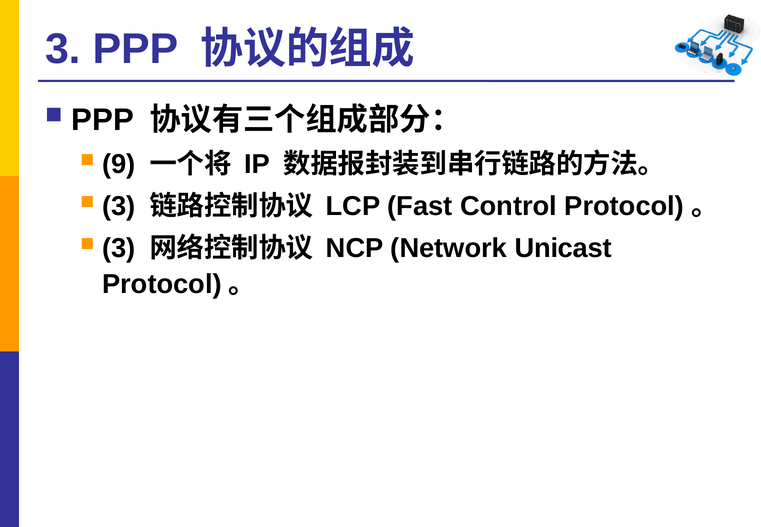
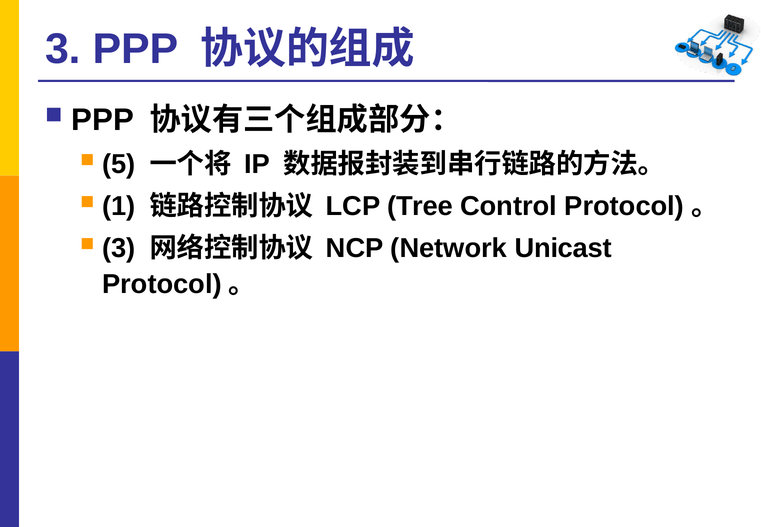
9: 9 -> 5 (119, 164)
3: 3 -> 1 (119, 206)
Fast: Fast -> Tree (420, 206)
